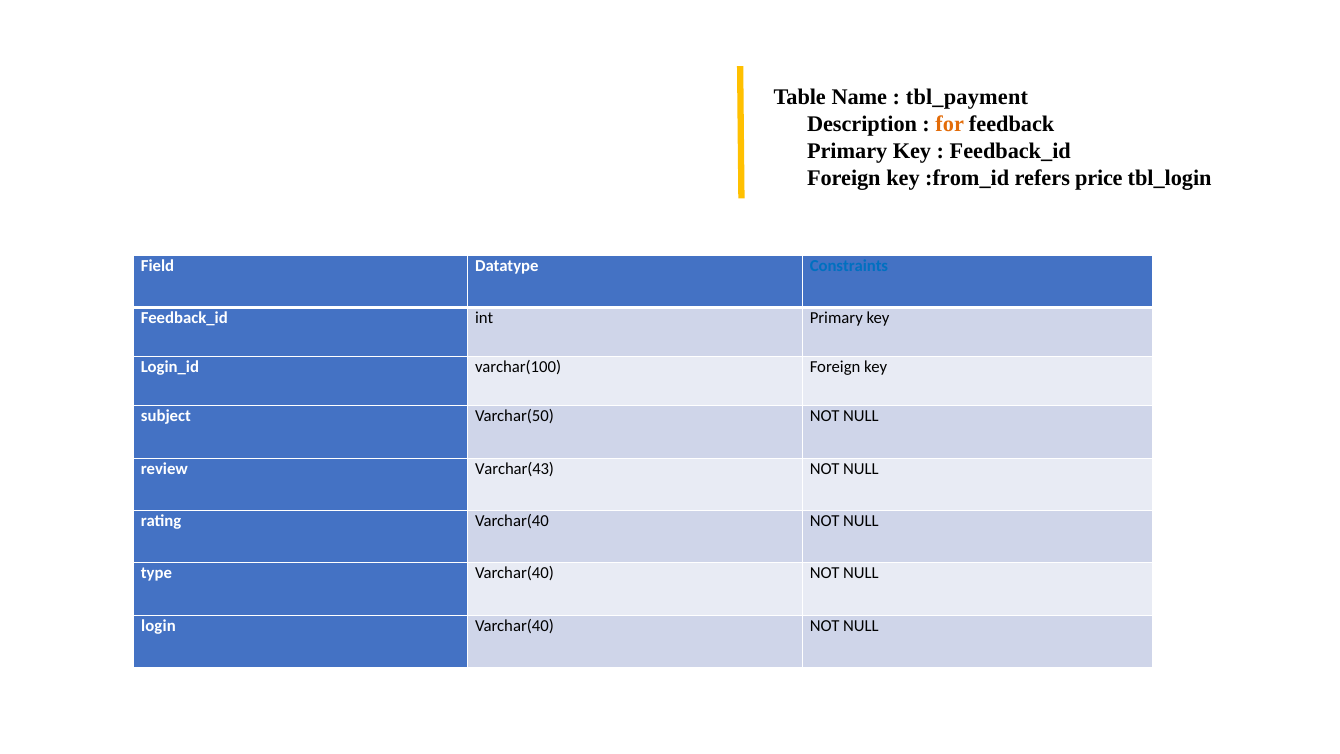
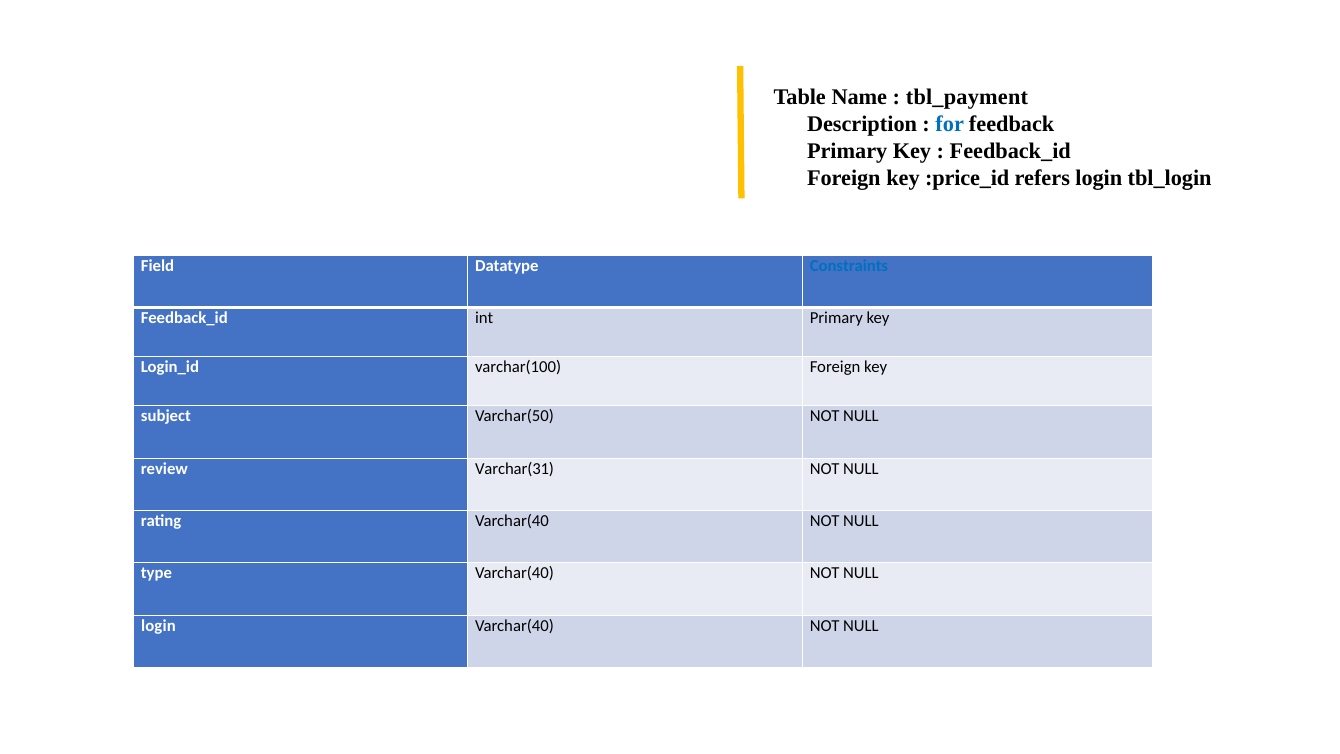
for colour: orange -> blue (950, 124)
:from_id: :from_id -> :price_id (967, 178)
refers price: price -> login (1099, 178)
Varchar(43: Varchar(43 -> Varchar(31 (515, 468)
